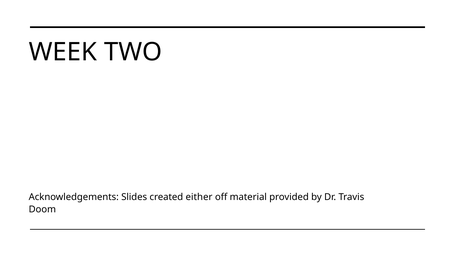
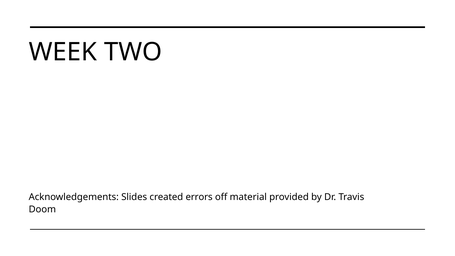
either: either -> errors (199, 197)
